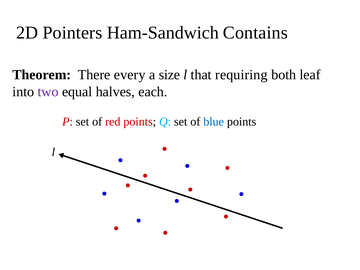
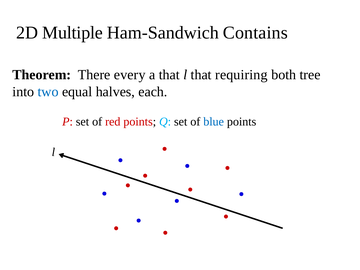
Pointers: Pointers -> Multiple (73, 33)
a size: size -> that (169, 75)
leaf: leaf -> tree (310, 75)
two colour: purple -> blue (48, 92)
